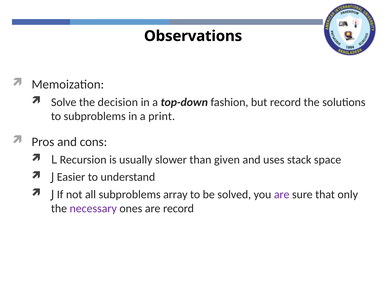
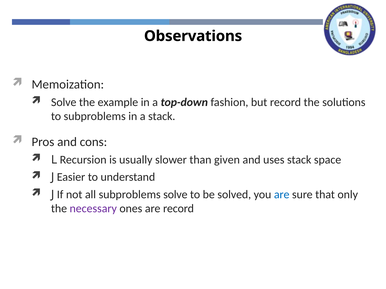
decision: decision -> example (118, 102)
a print: print -> stack (162, 116)
subproblems array: array -> solve (175, 195)
are colour: purple -> blue (282, 195)
